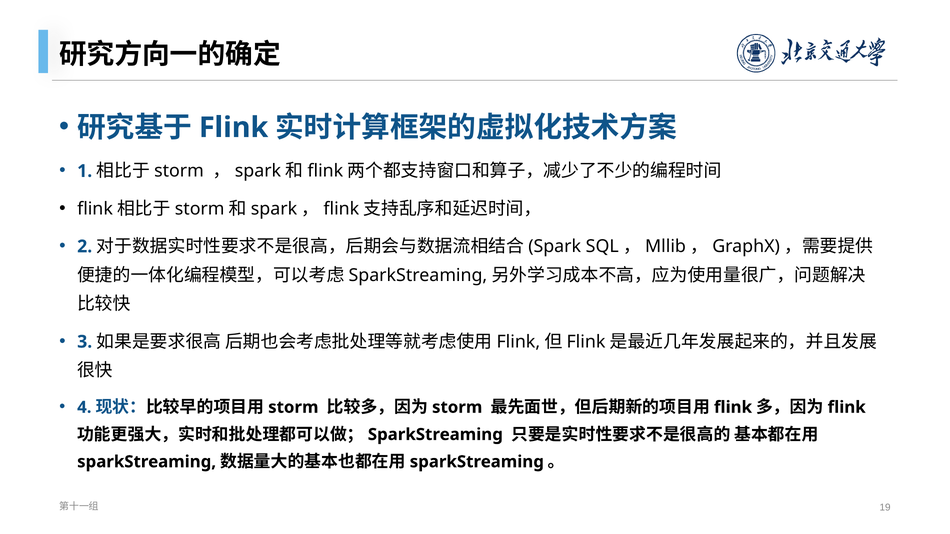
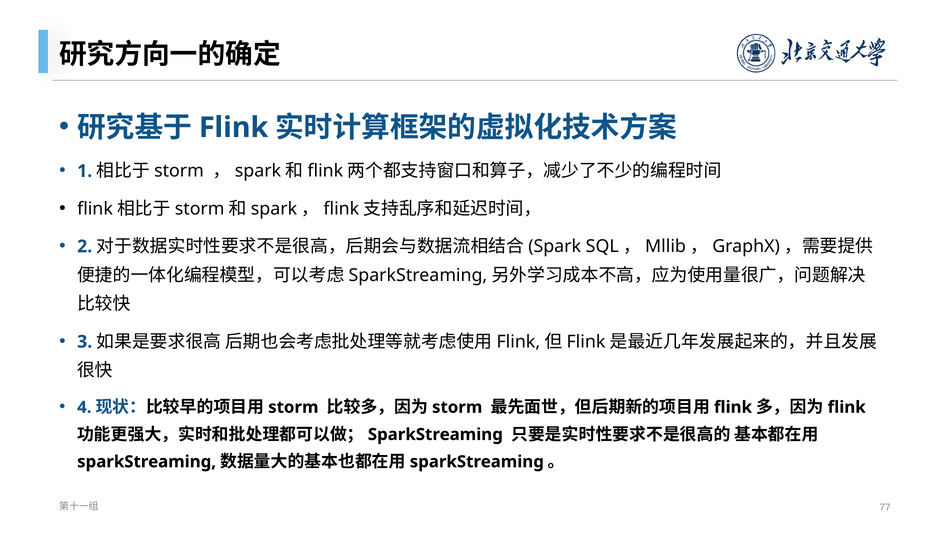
19: 19 -> 77 (885, 508)
